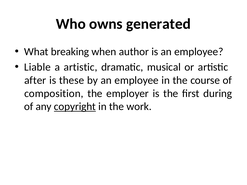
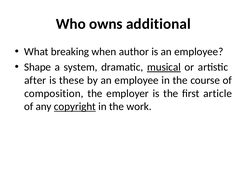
generated: generated -> additional (158, 24)
Liable: Liable -> Shape (38, 67)
a artistic: artistic -> system (81, 67)
musical underline: none -> present (164, 67)
during: during -> article (218, 94)
